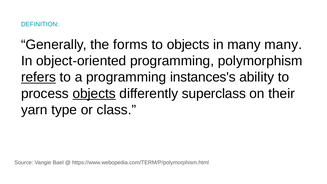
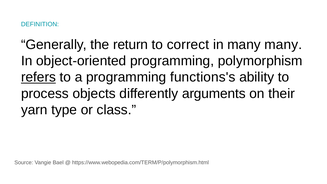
forms: forms -> return (131, 45)
to objects: objects -> correct (188, 45)
instances's: instances's -> functions's (203, 77)
objects underline: present -> none (94, 94)
superclass: superclass -> arguments (214, 94)
